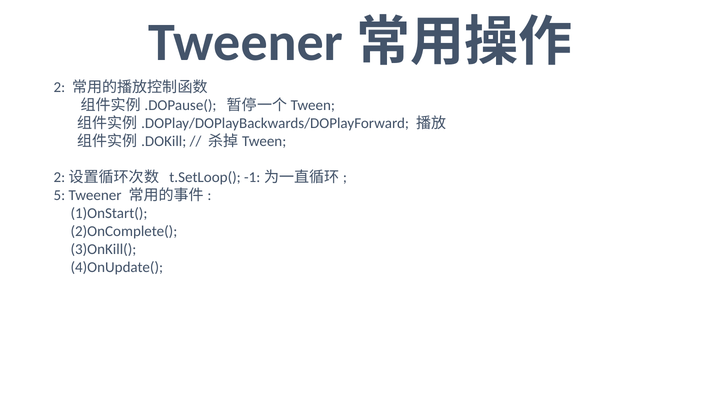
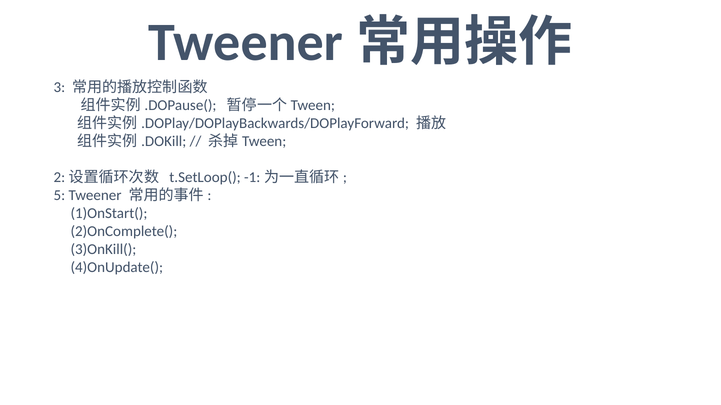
2: 2 -> 3 (59, 87)
